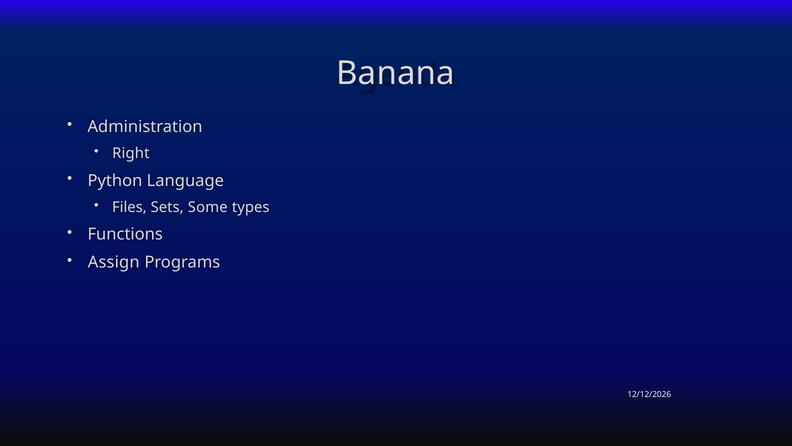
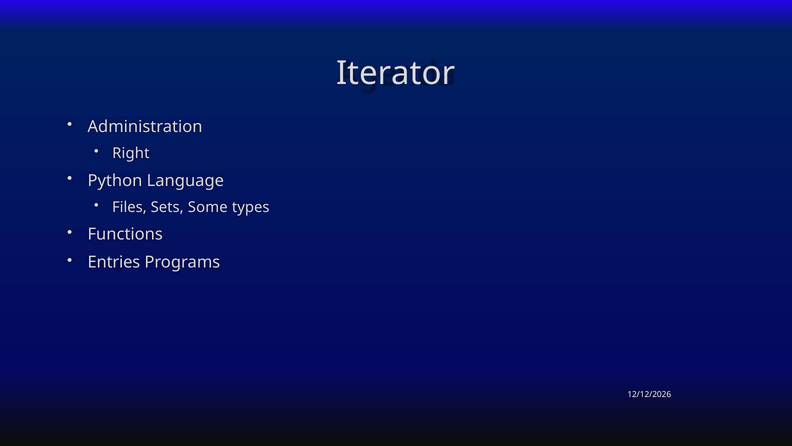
Banana: Banana -> Iterator (396, 73)
Assign: Assign -> Entries (114, 262)
